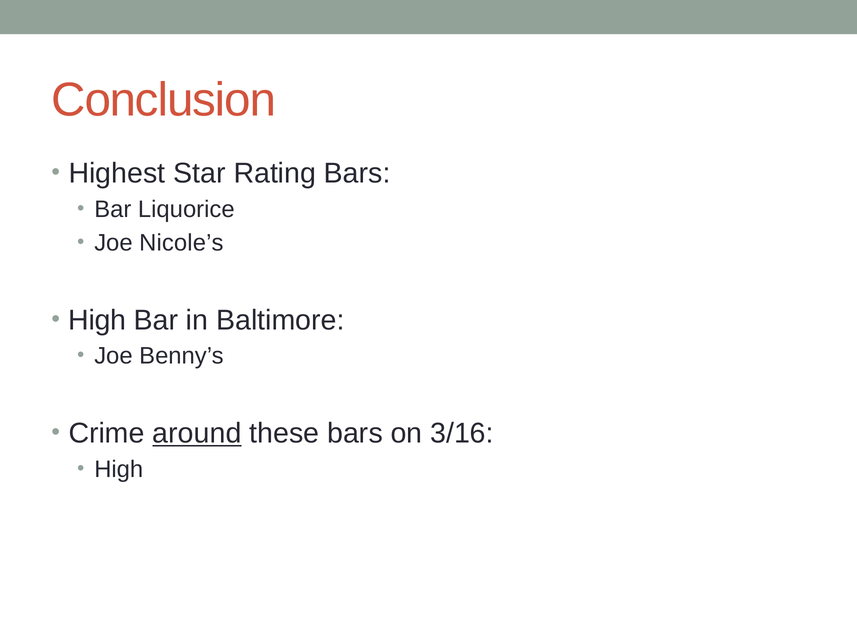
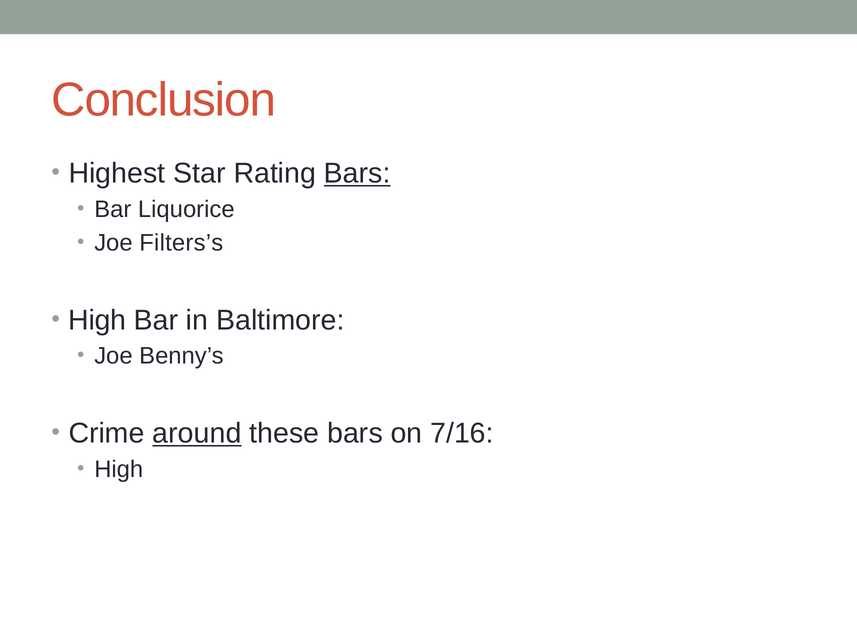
Bars underline: none -> present (357, 173)
Nicole’s: Nicole’s -> Filters’s (181, 243)
3/16: 3/16 -> 7/16 (462, 433)
